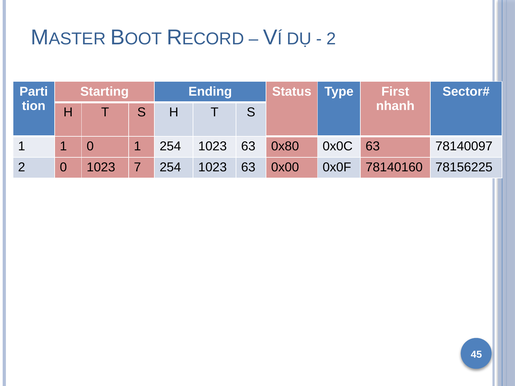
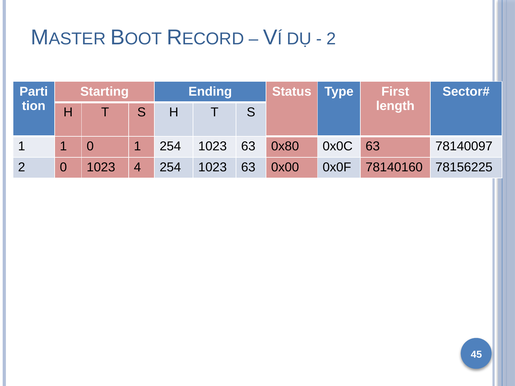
nhanh: nhanh -> length (395, 106)
7: 7 -> 4 (137, 167)
